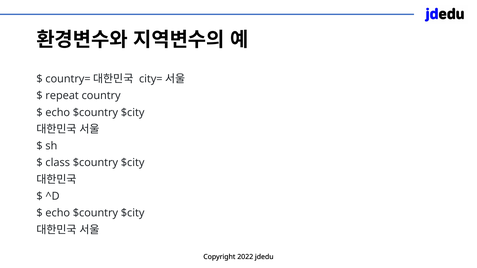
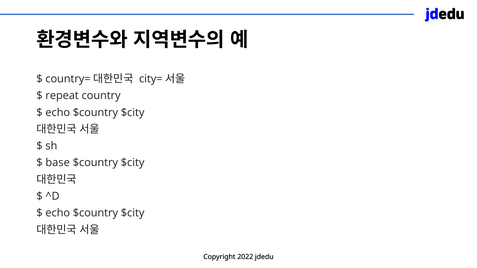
class: class -> base (58, 163)
